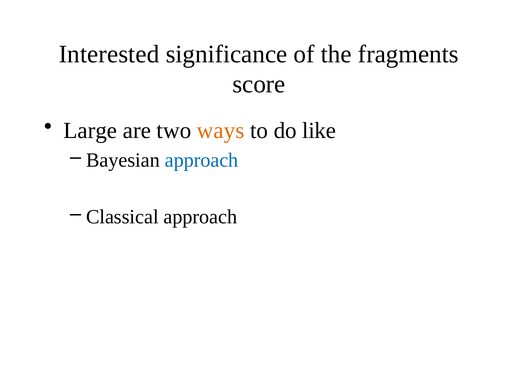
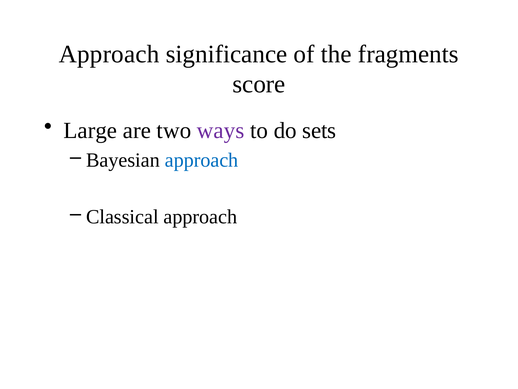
Interested: Interested -> Approach (109, 54)
ways colour: orange -> purple (221, 130)
like: like -> sets (319, 130)
